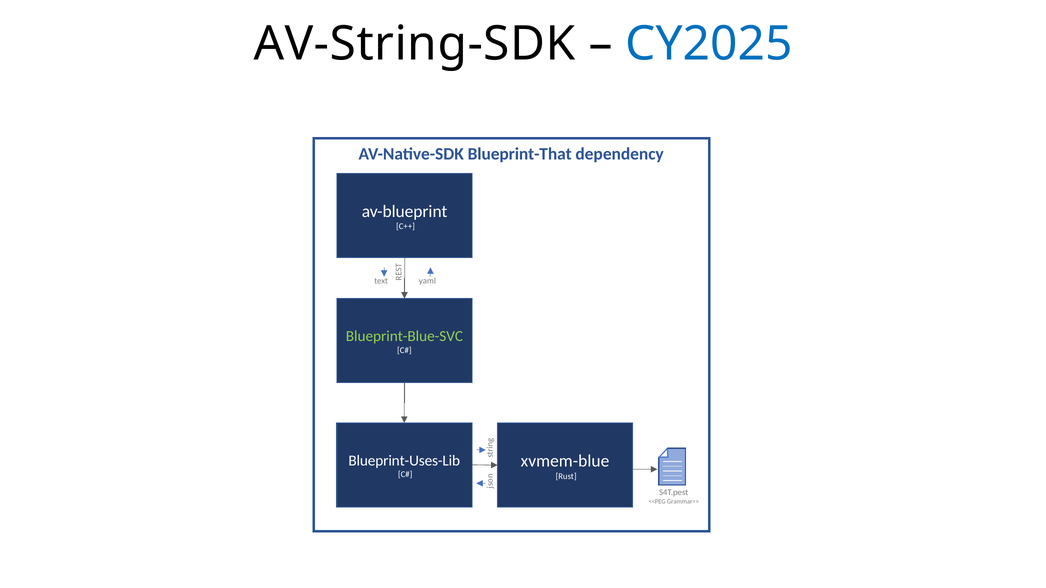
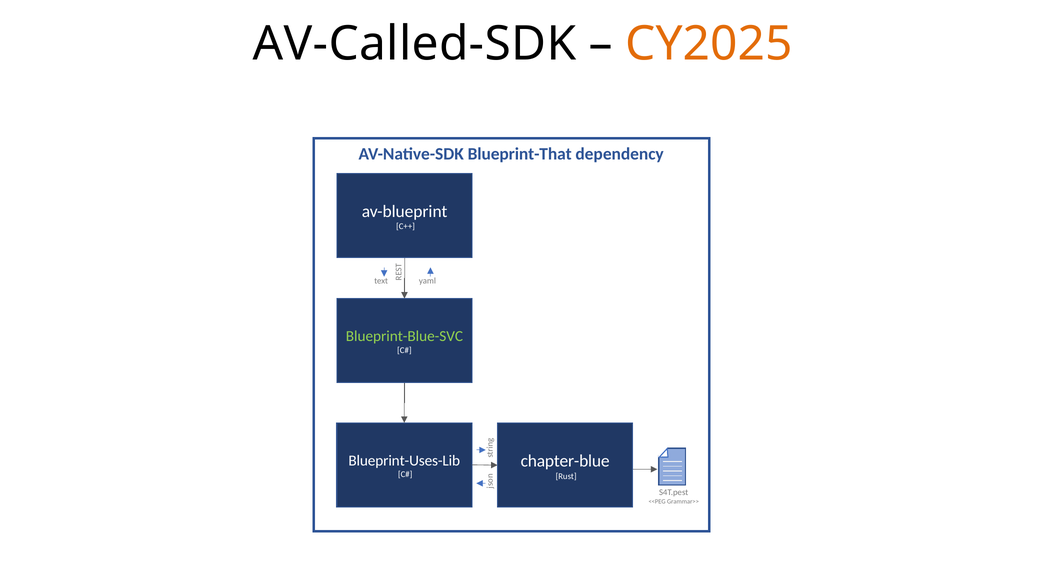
AV-String-SDK: AV-String-SDK -> AV-Called-SDK (415, 44)
CY2025 colour: blue -> orange (709, 44)
xvmem-blue: xvmem-blue -> chapter-blue (565, 461)
